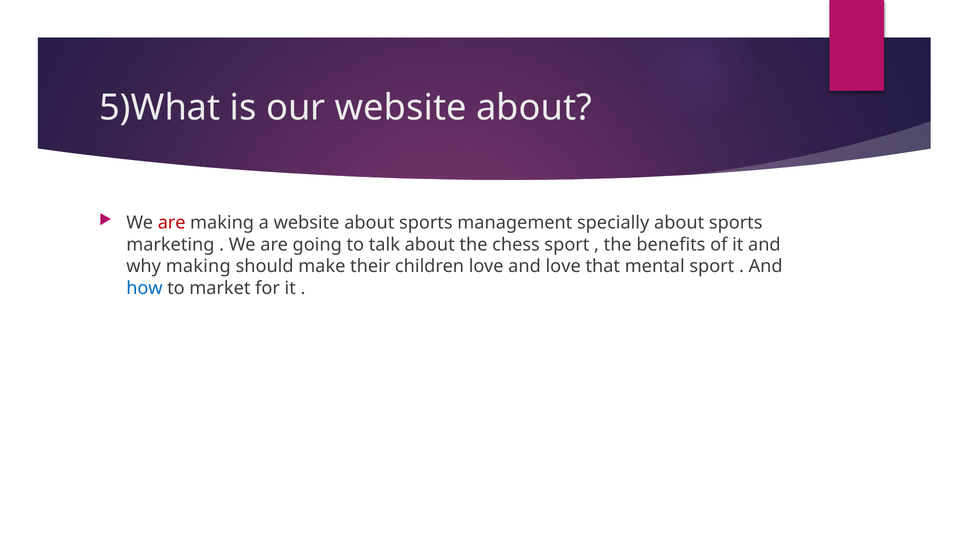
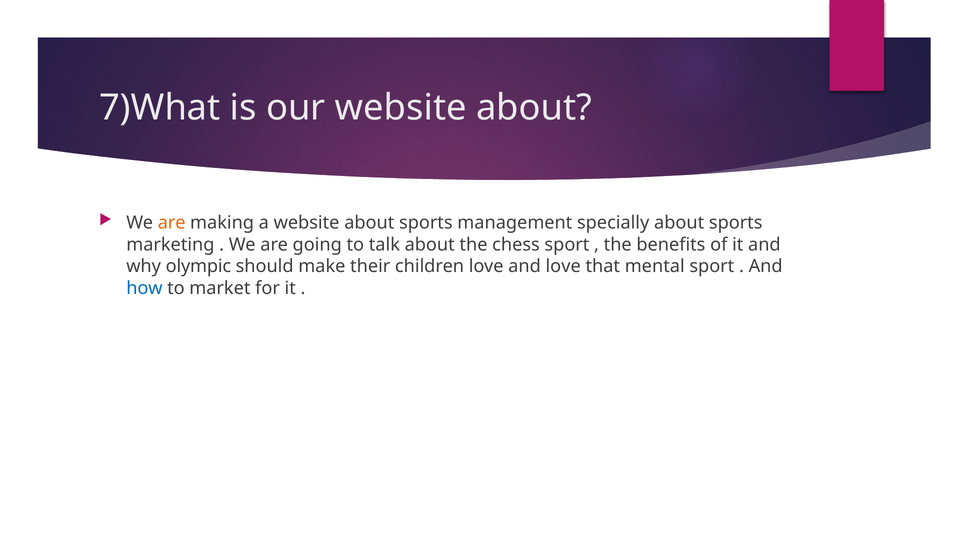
5)What: 5)What -> 7)What (160, 108)
are colour: red -> orange (172, 223)
why making: making -> olympic (198, 266)
